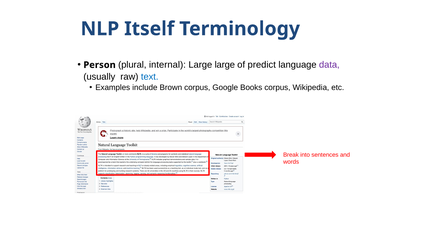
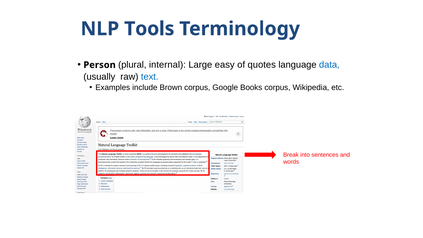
Itself: Itself -> Tools (149, 29)
Large large: large -> easy (225, 65)
predict: predict -> quotes (262, 65)
data colour: purple -> blue (329, 65)
